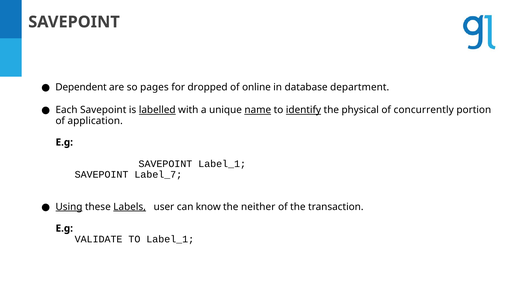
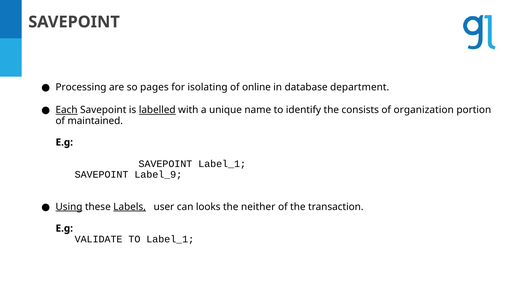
Dependent: Dependent -> Processing (81, 87)
dropped: dropped -> isolating (208, 87)
Each underline: none -> present (67, 110)
name underline: present -> none (258, 110)
identify underline: present -> none (303, 110)
physical: physical -> consists (360, 110)
concurrently: concurrently -> organization (424, 110)
application: application -> maintained (95, 121)
Label_7: Label_7 -> Label_9 (158, 174)
know: know -> looks (208, 206)
